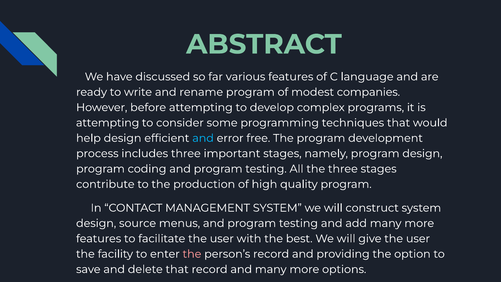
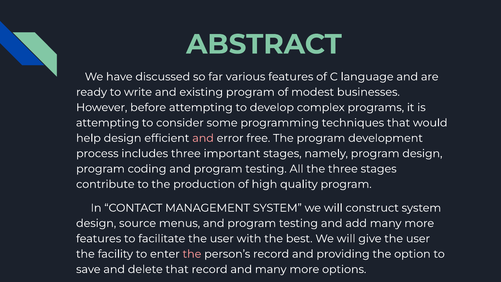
rename: rename -> existing (201, 92)
companies: companies -> businesses (368, 92)
and colour: light blue -> pink (203, 138)
